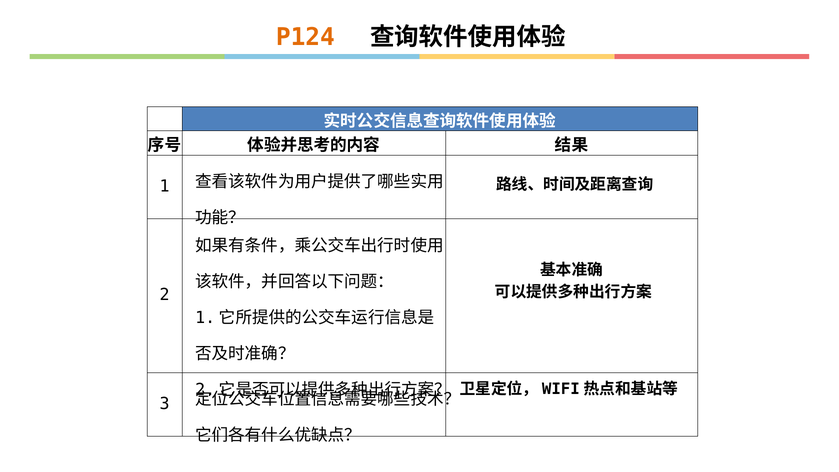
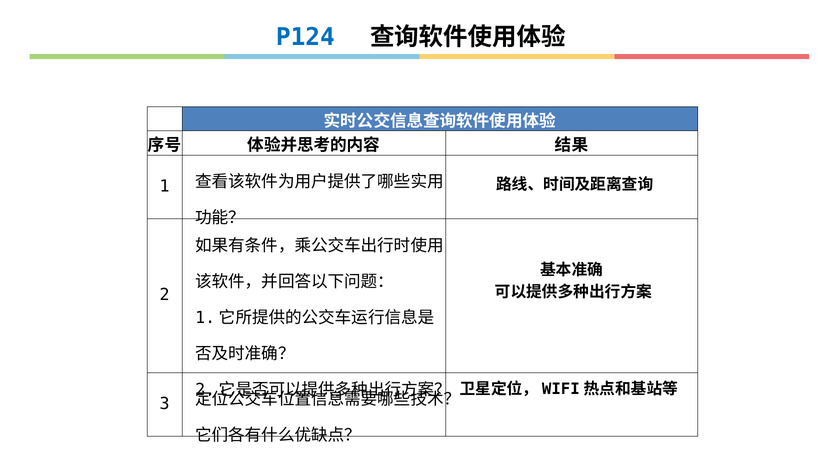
P124 colour: orange -> blue (305, 37)
